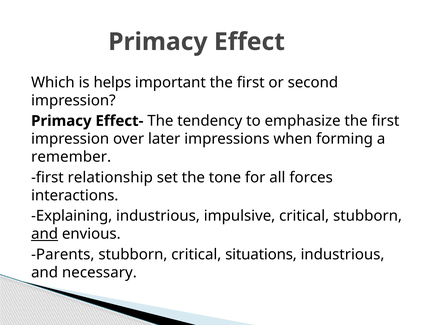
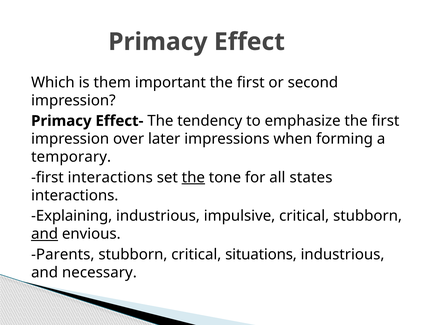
helps: helps -> them (112, 82)
remember: remember -> temporary (71, 157)
first relationship: relationship -> interactions (110, 177)
the underline: none -> present (193, 177)
forces: forces -> states (311, 177)
